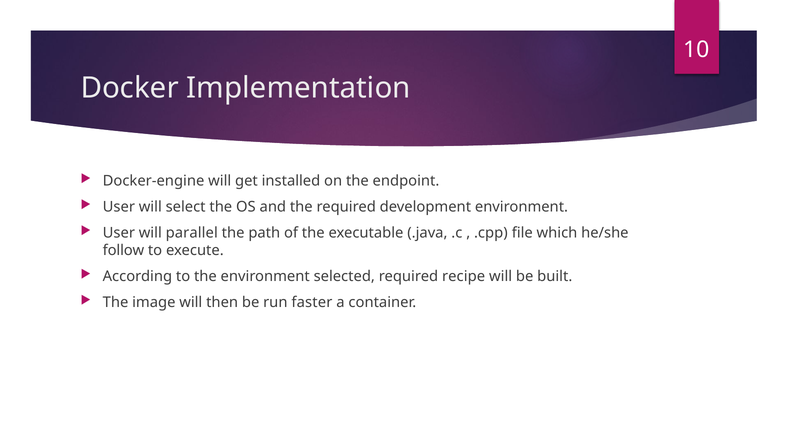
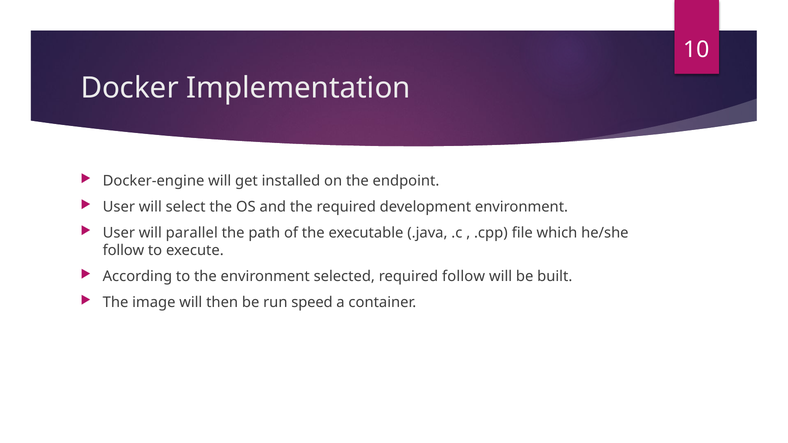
required recipe: recipe -> follow (464, 277)
faster: faster -> speed (312, 303)
